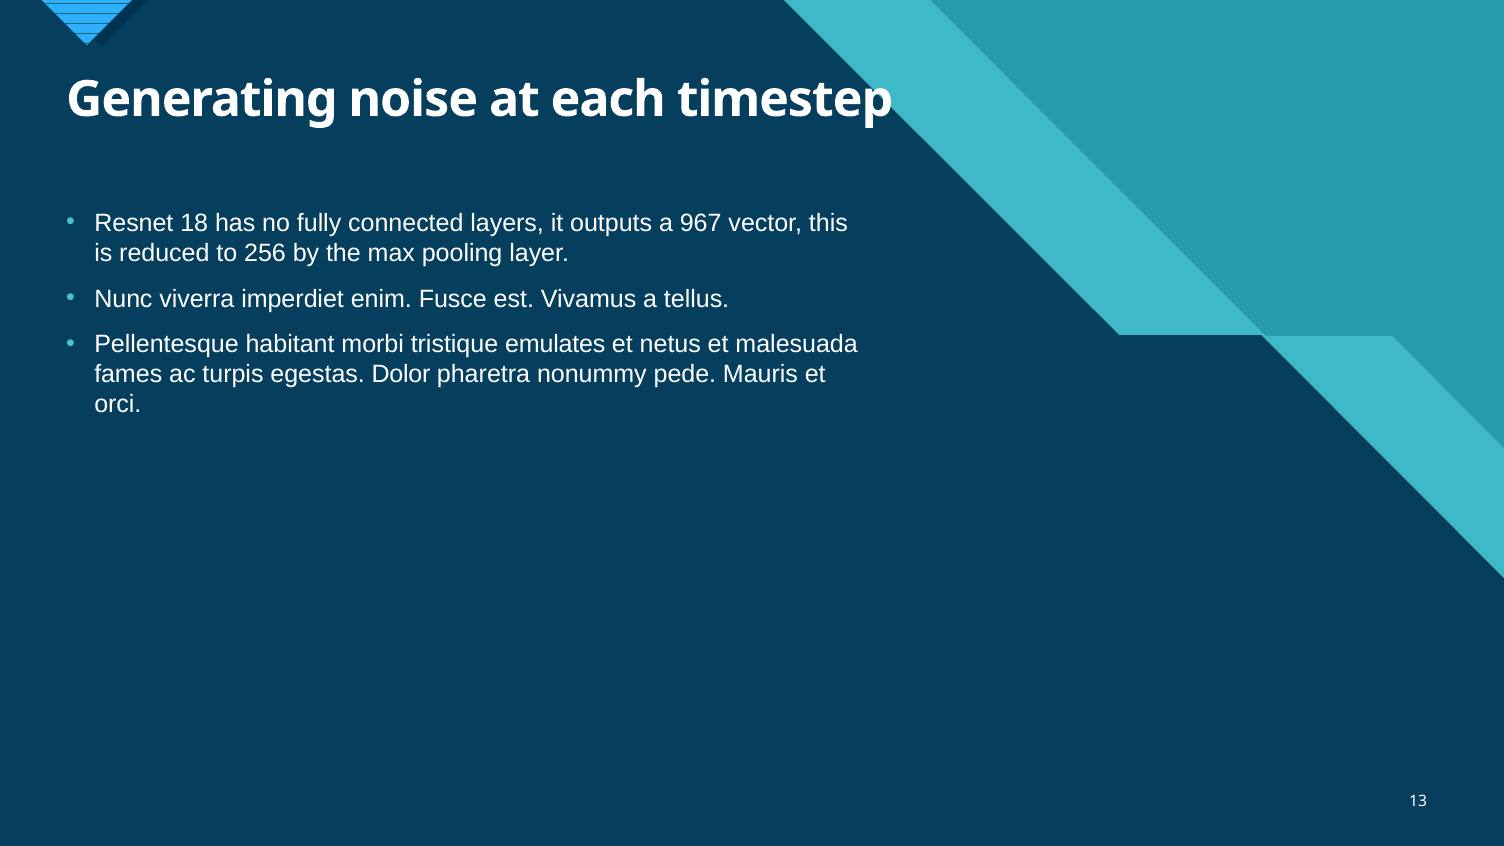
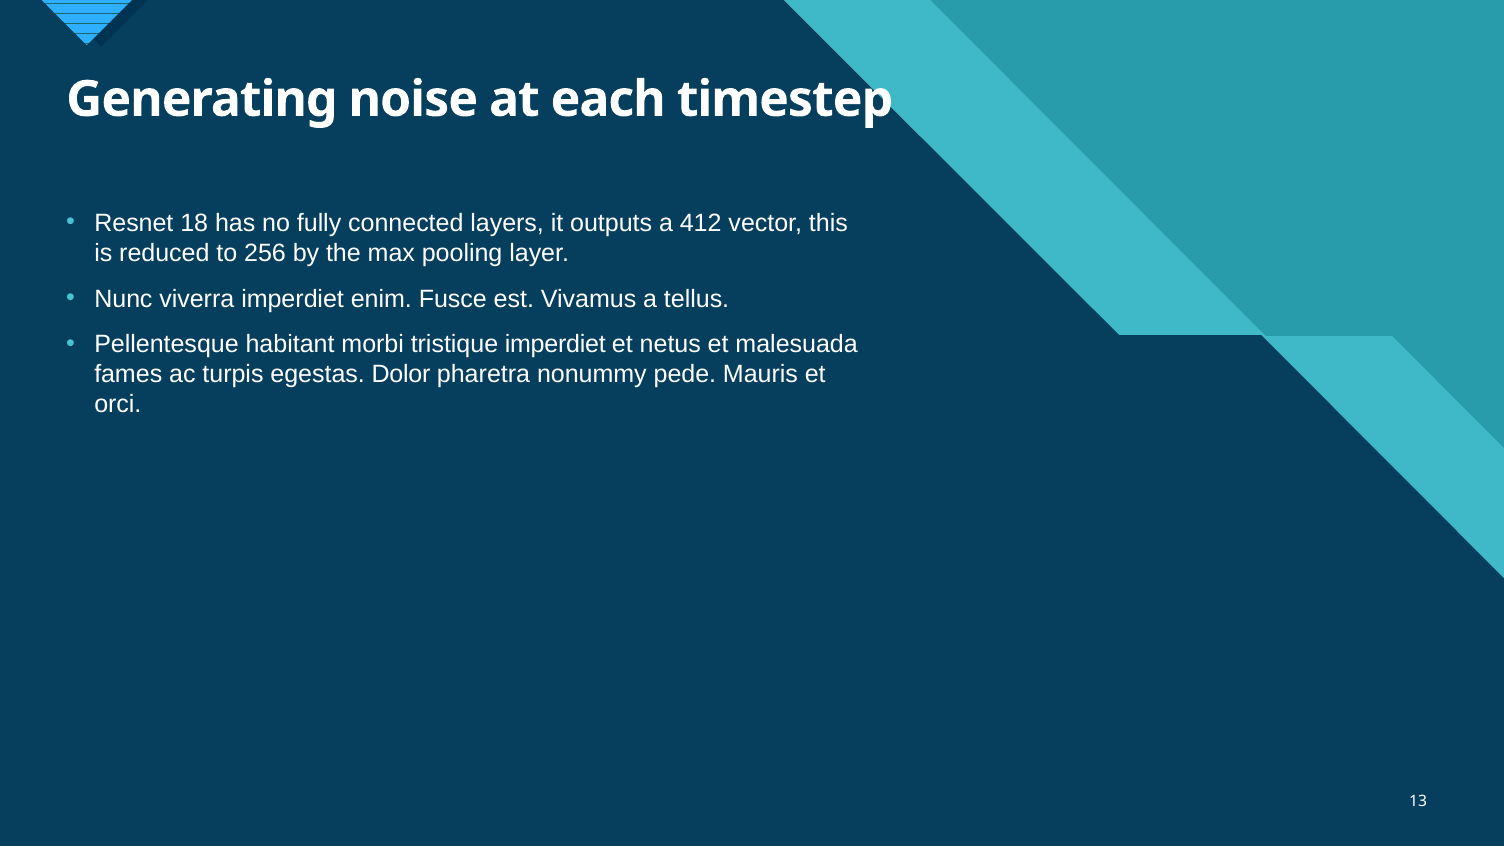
967: 967 -> 412 (701, 223)
tristique emulates: emulates -> imperdiet (555, 344)
